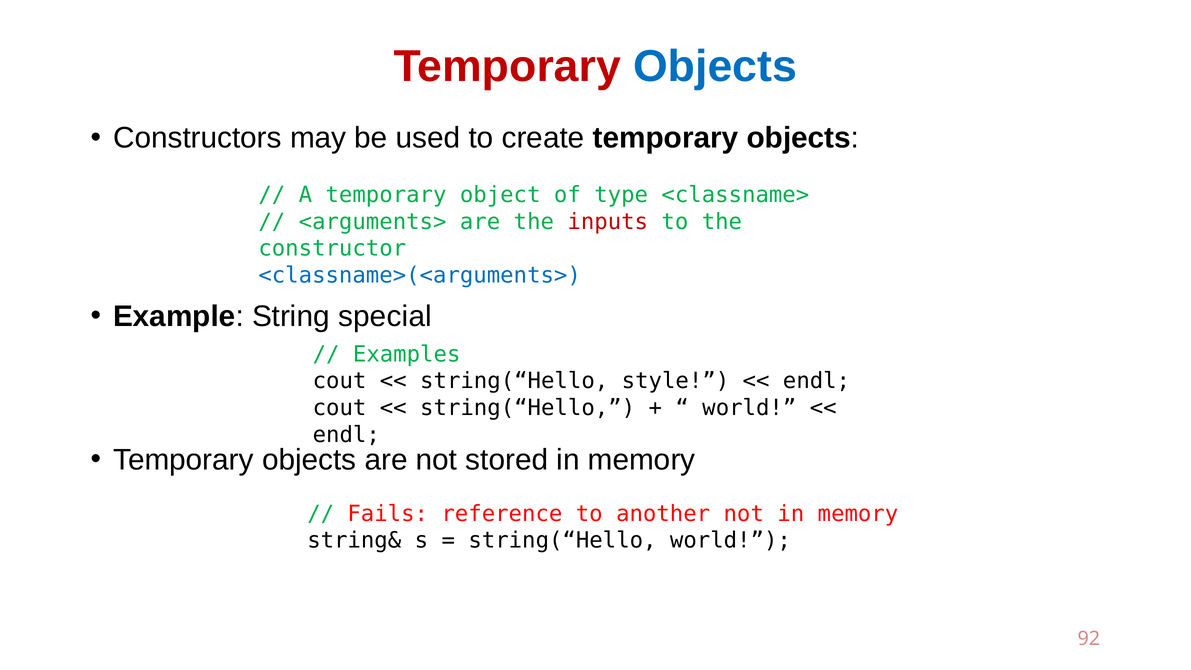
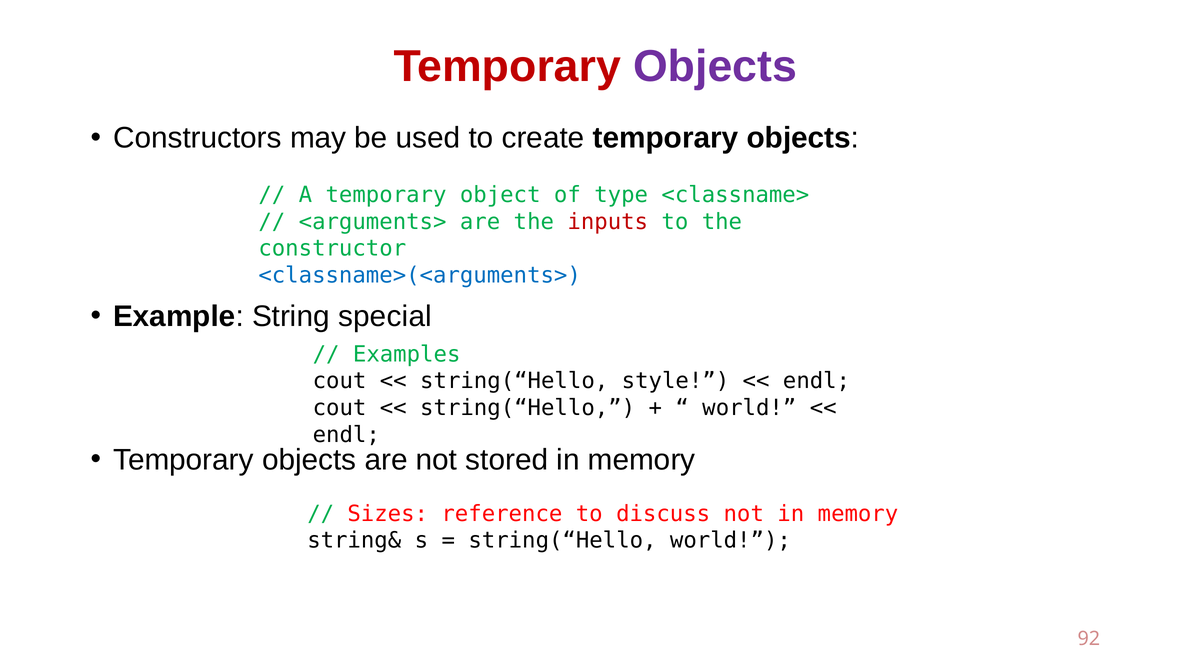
Objects colour: blue -> purple (715, 67)
Fails: Fails -> Sizes (388, 514)
another: another -> discuss (663, 514)
